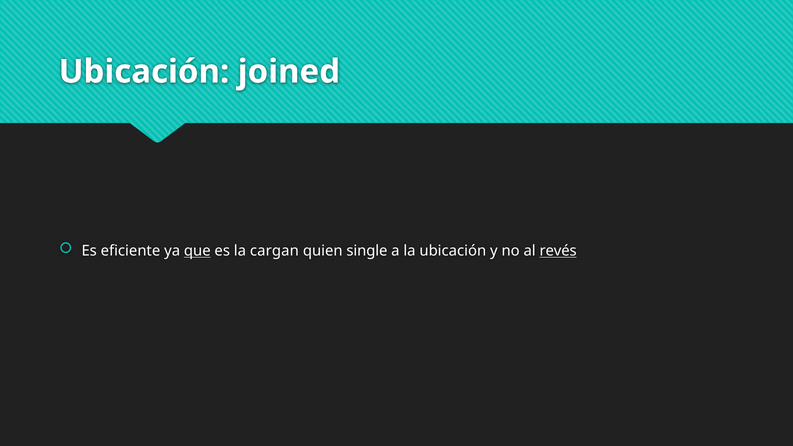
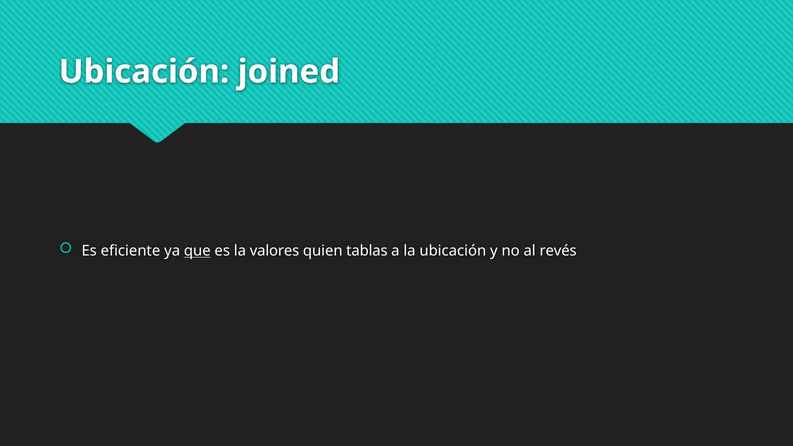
cargan: cargan -> valores (275, 251)
single: single -> tablas (367, 251)
revés underline: present -> none (558, 251)
